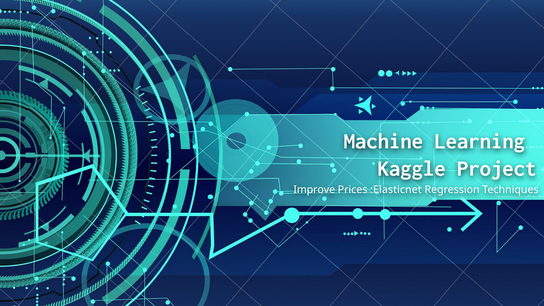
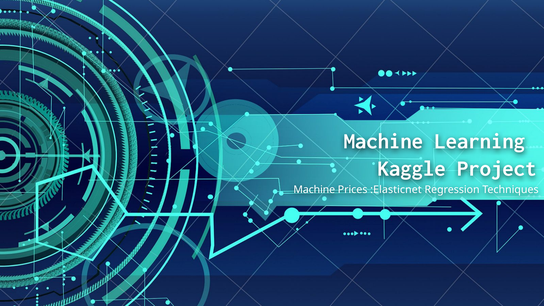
Improve: Improve -> Machine (314, 190)
